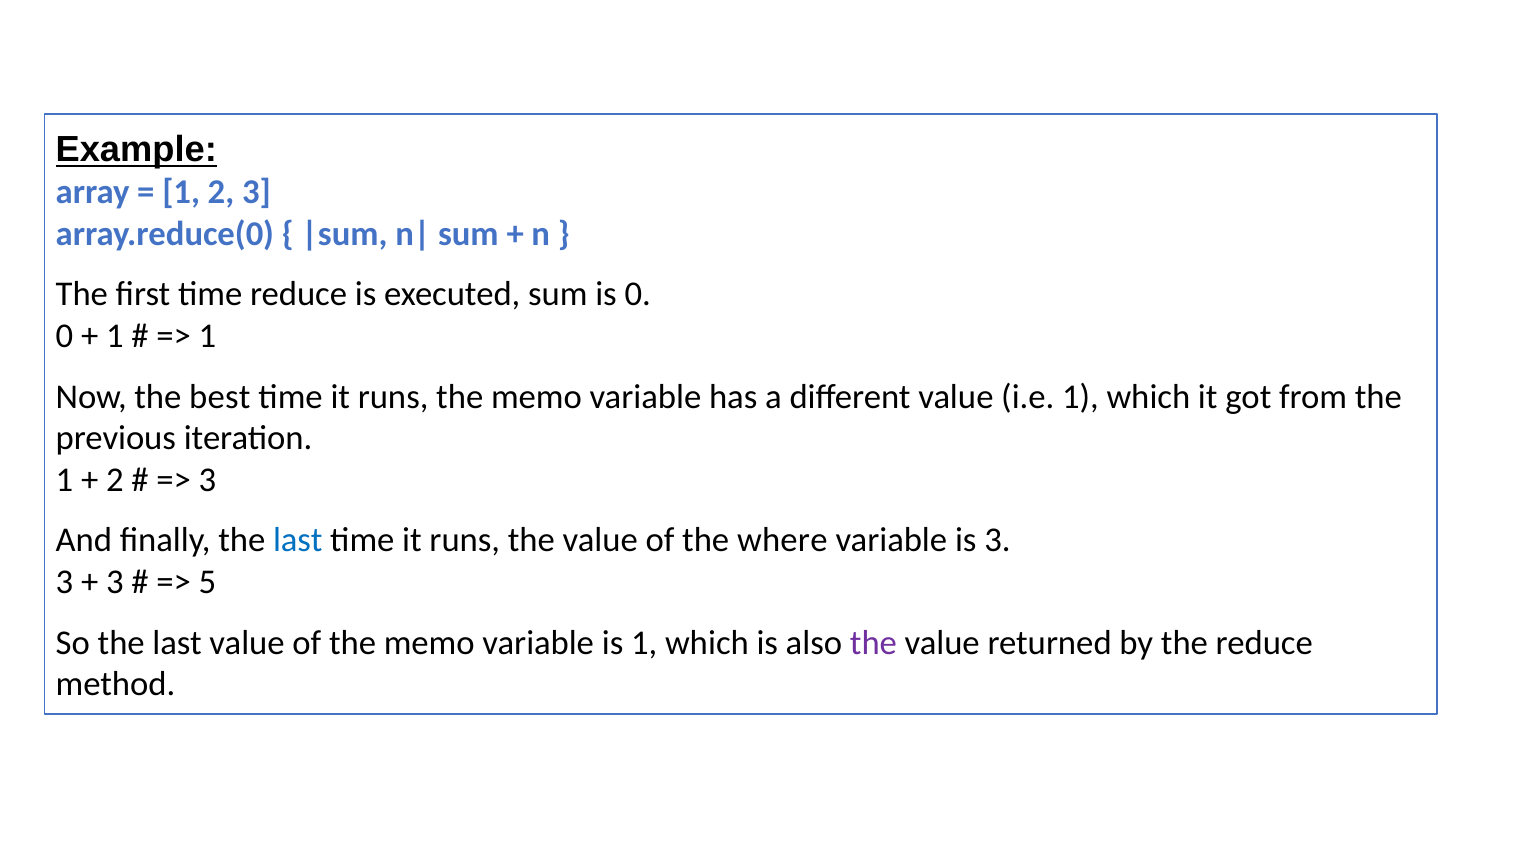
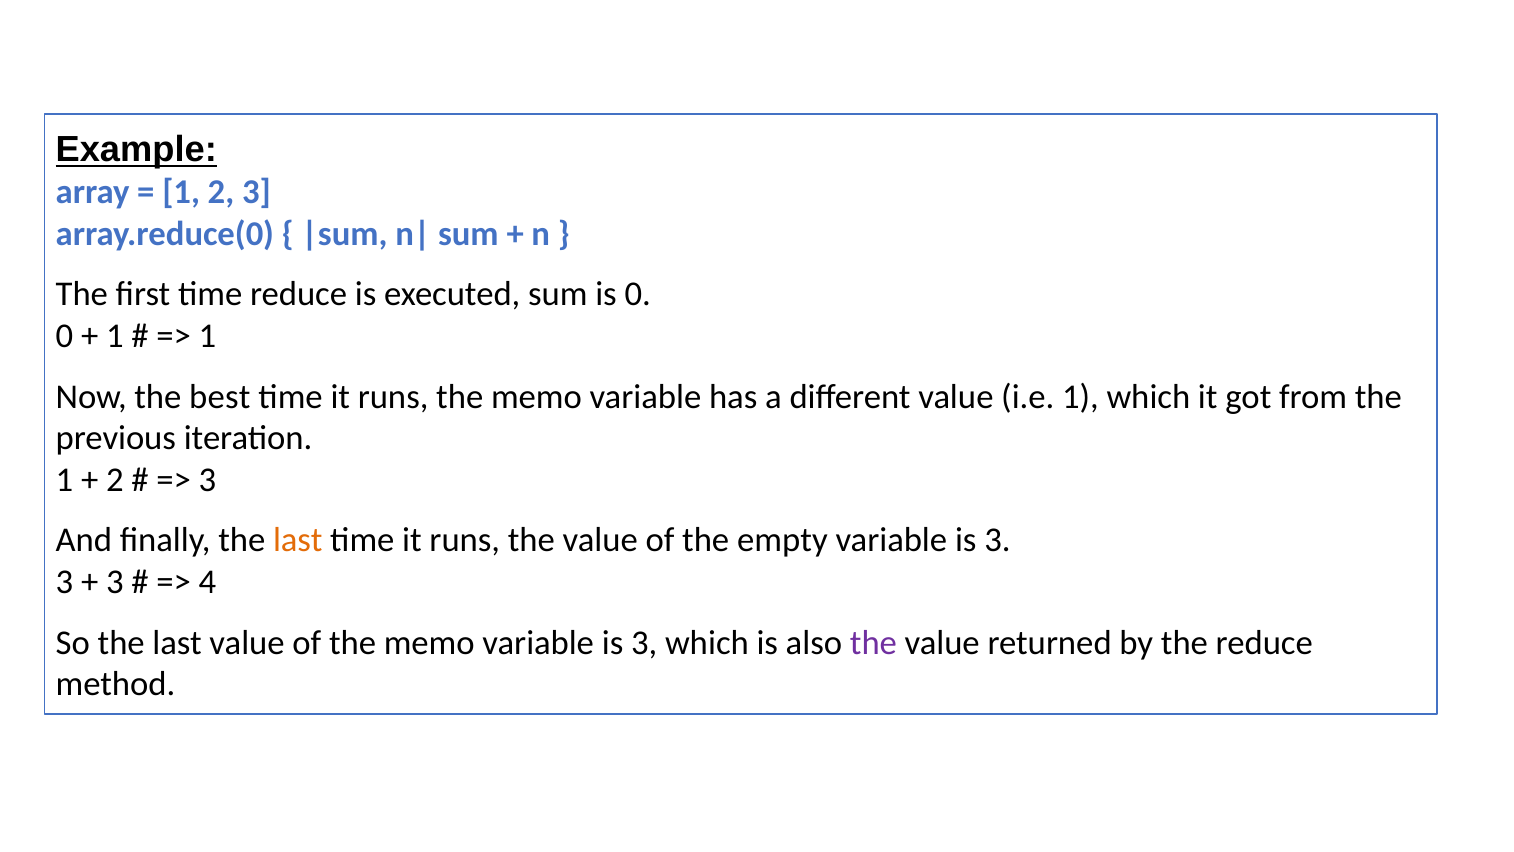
last colour: blue -> orange (298, 540)
where: where -> empty (782, 540)
5: 5 -> 4 (207, 582)
memo variable is 1: 1 -> 3 (644, 642)
